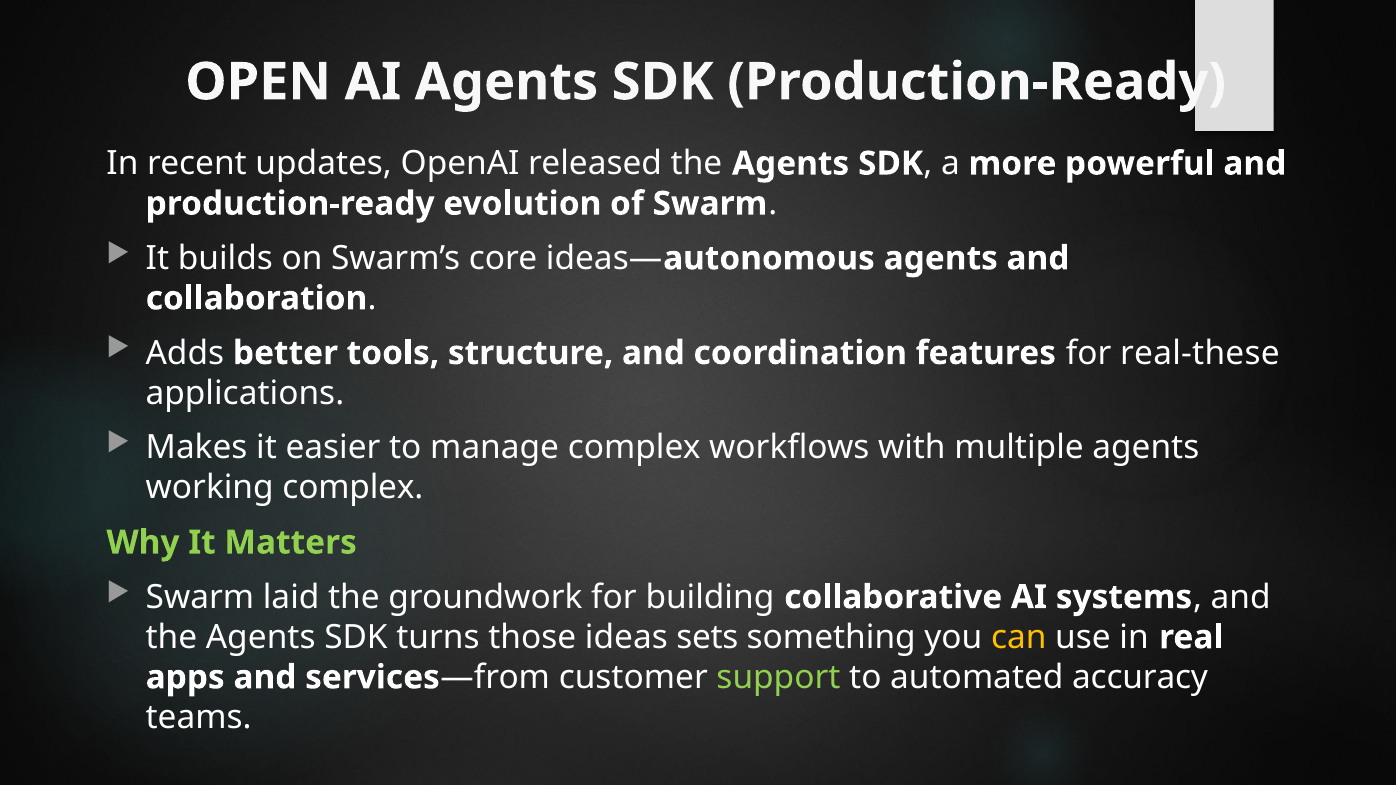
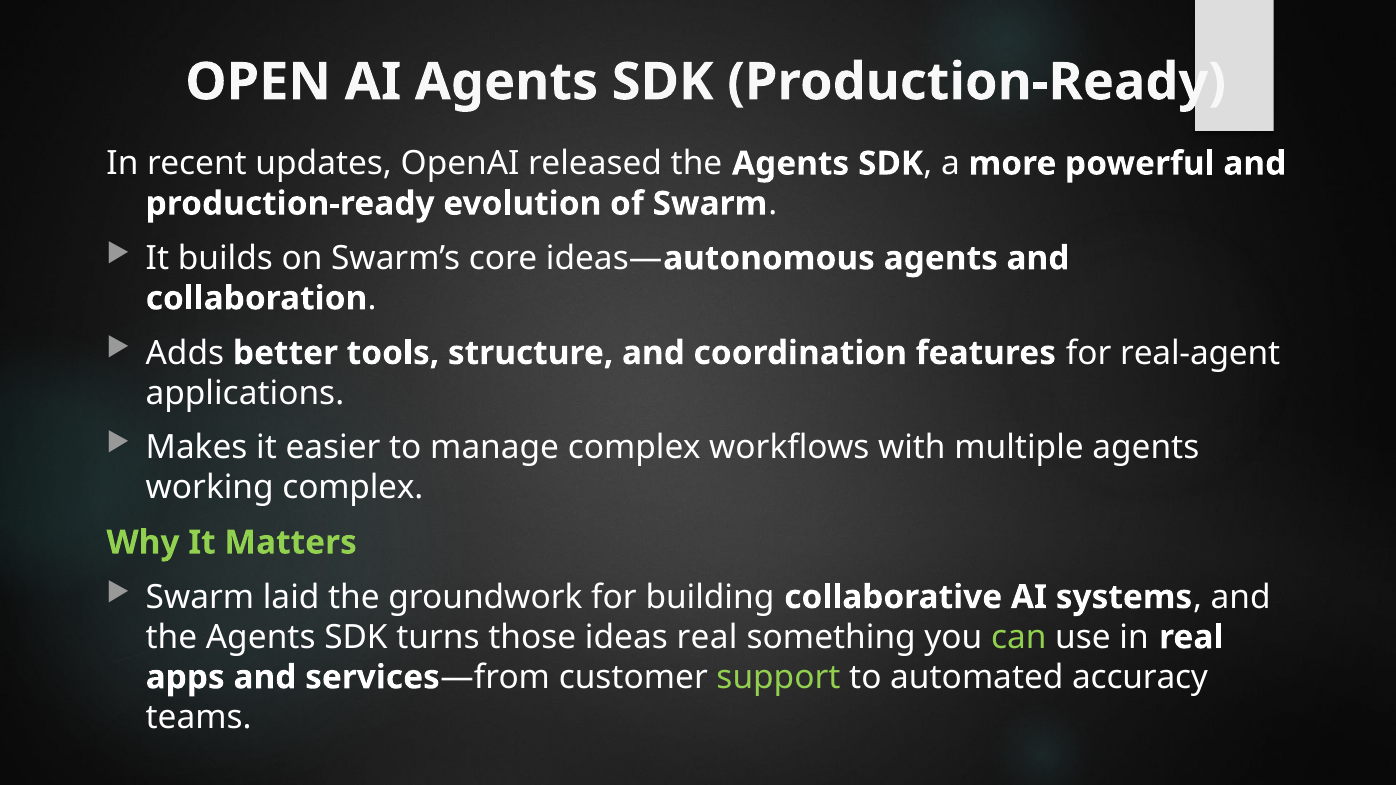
real-these: real-these -> real-agent (1200, 353)
ideas sets: sets -> real (707, 637)
can colour: yellow -> light green (1019, 637)
